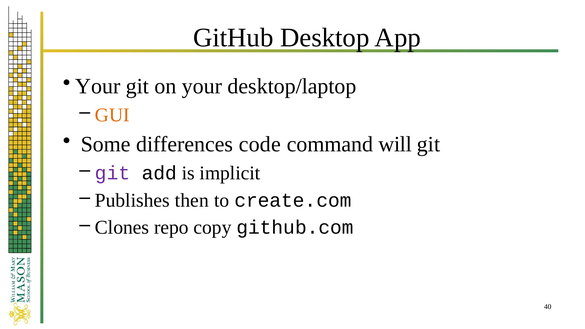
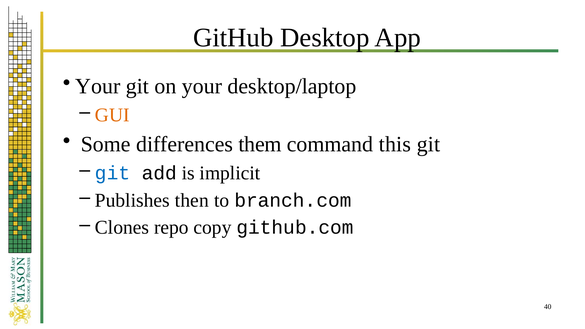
code: code -> them (260, 144)
will: will -> this (395, 144)
git colour: purple -> blue (113, 173)
create.com: create.com -> branch.com (293, 200)
